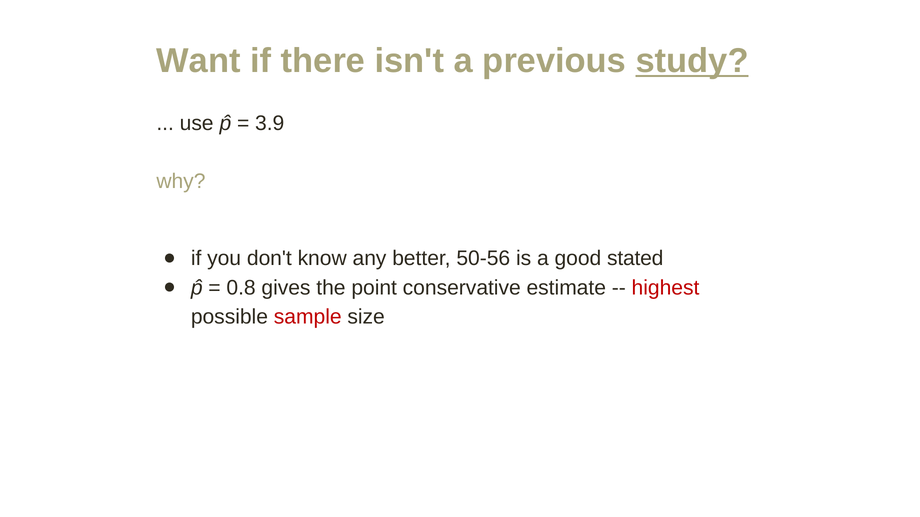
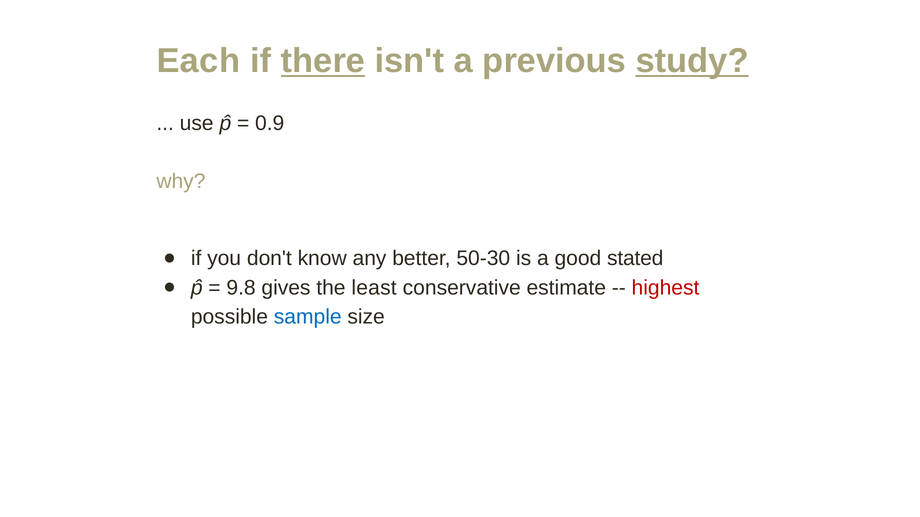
Want: Want -> Each (198, 61)
there underline: none -> present (323, 61)
3.9: 3.9 -> 0.9 (270, 123)
50-56: 50-56 -> 50-30 (483, 259)
0.8: 0.8 -> 9.8 (241, 288)
point: point -> least (374, 288)
sample colour: red -> blue (308, 317)
